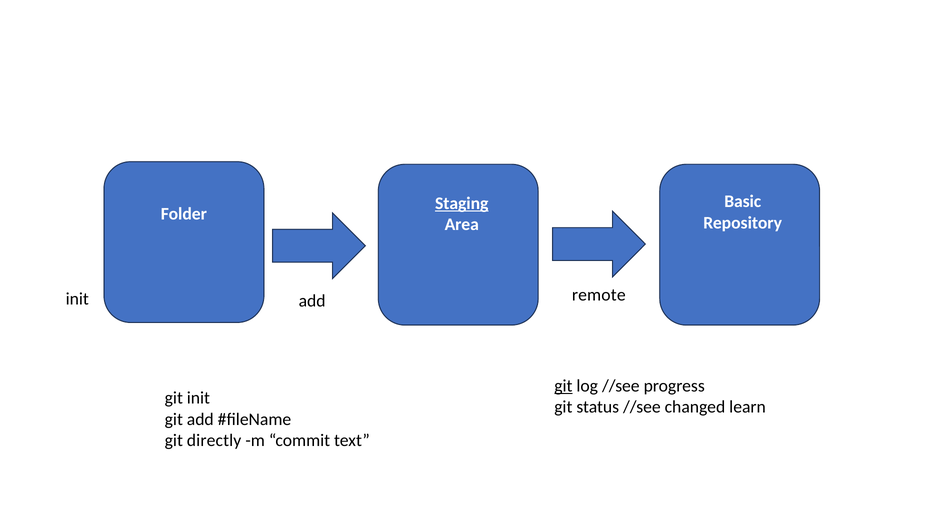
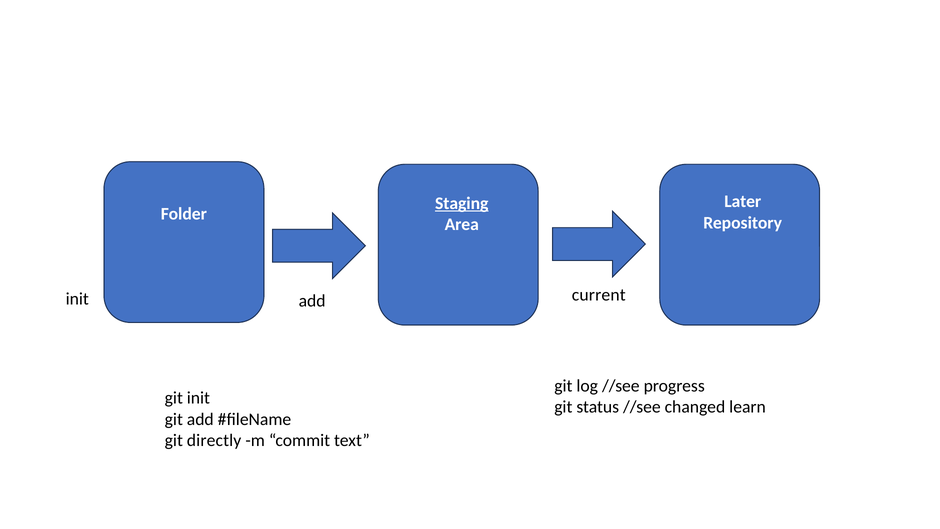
Basic: Basic -> Later (743, 201)
remote: remote -> current (599, 295)
git underline: present -> none (563, 386)
